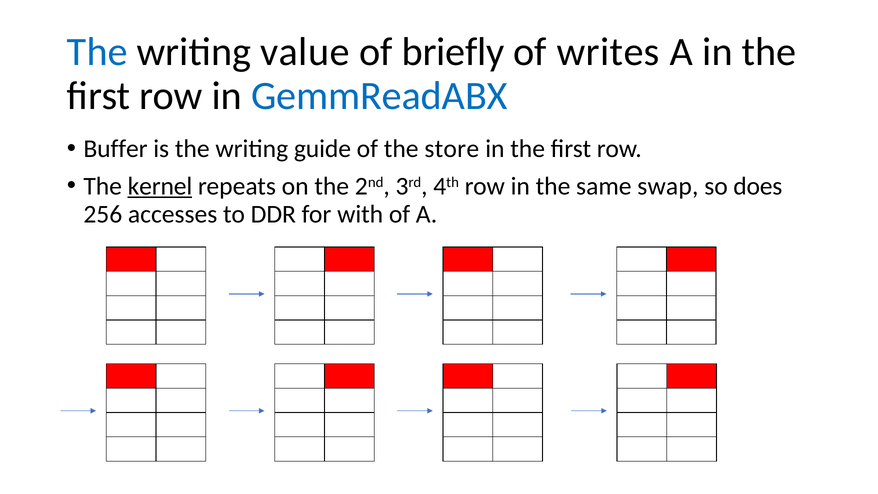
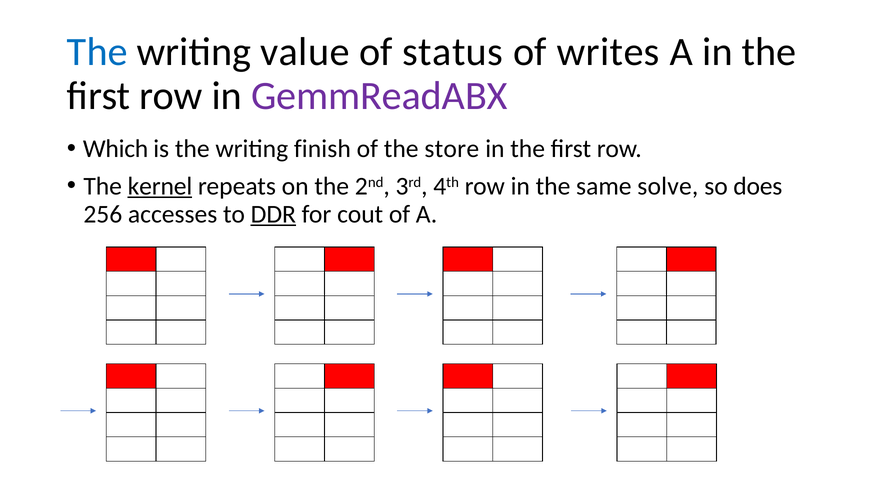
briefly: briefly -> status (453, 52)
GemmReadABX colour: blue -> purple (379, 96)
Buffer: Buffer -> Which (116, 149)
guide: guide -> finish (322, 149)
swap: swap -> solve (668, 186)
DDR underline: none -> present (273, 214)
with: with -> cout (360, 214)
